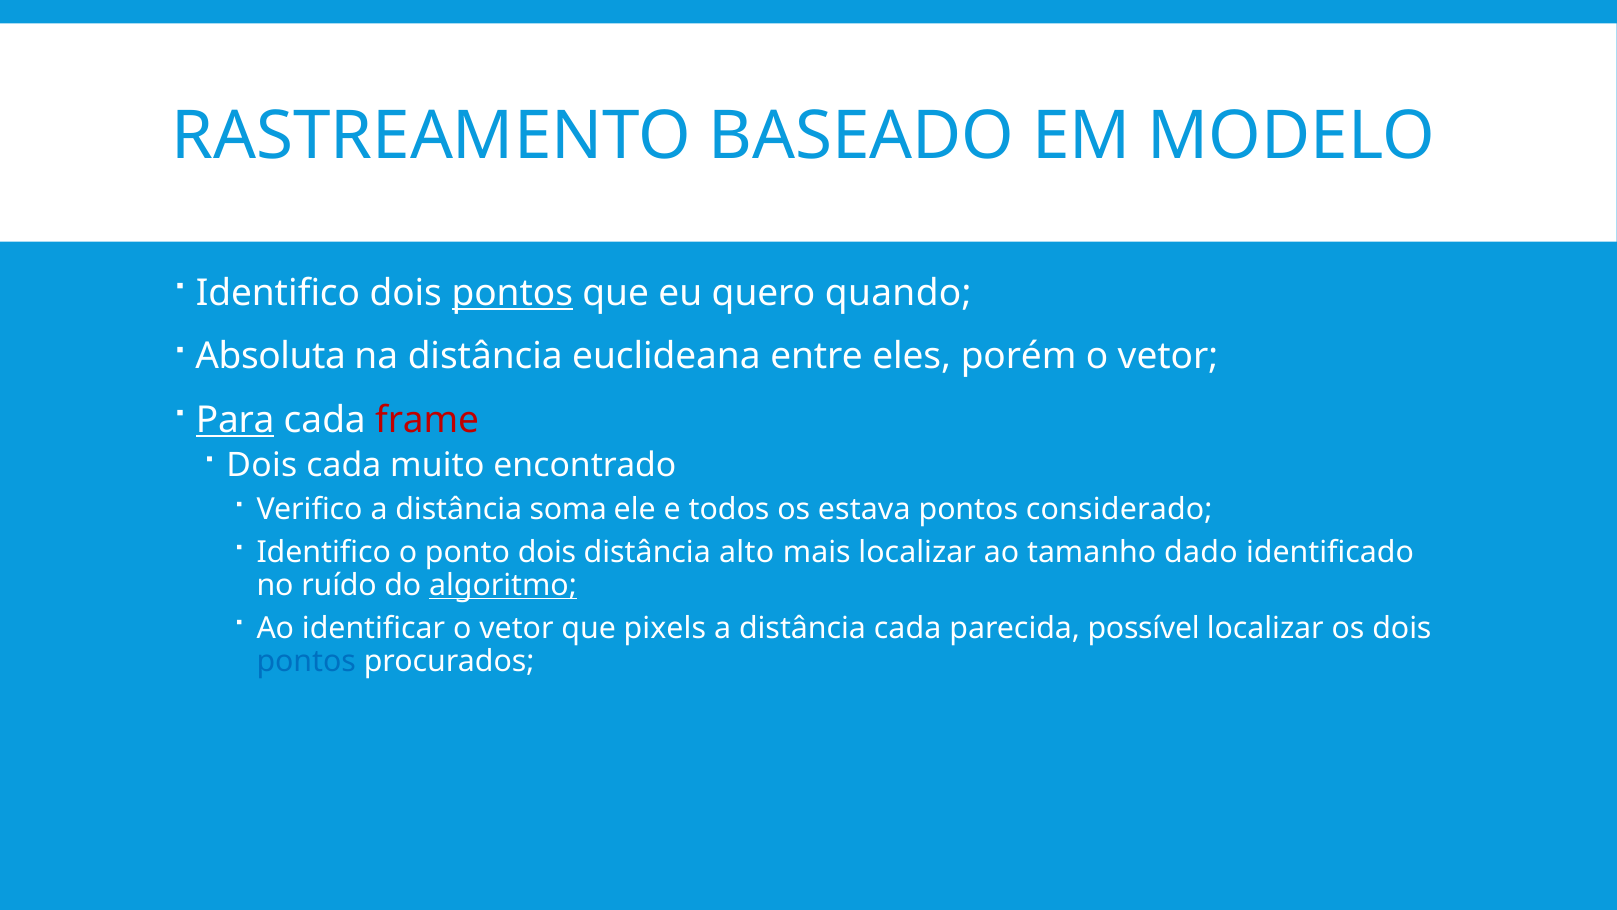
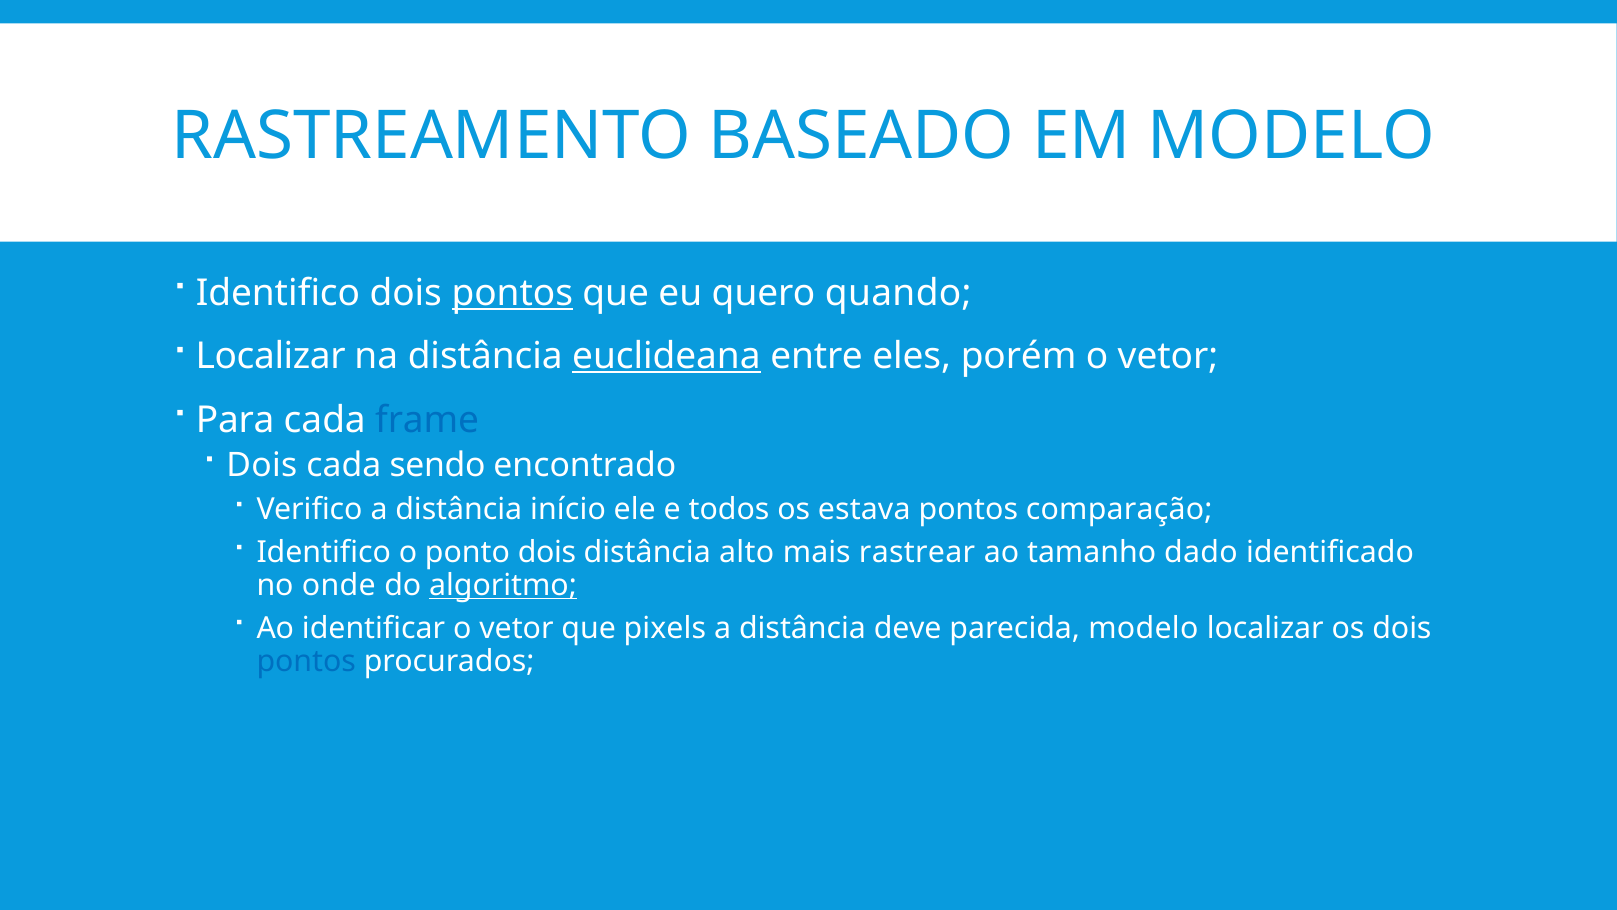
Absoluta: Absoluta -> Localizar (271, 356)
euclideana underline: none -> present (666, 356)
Para underline: present -> none (235, 420)
frame colour: red -> blue (427, 420)
muito: muito -> sendo (438, 465)
soma: soma -> início (568, 510)
considerado: considerado -> comparação (1119, 510)
mais localizar: localizar -> rastrear (917, 552)
ruído: ruído -> onde (339, 585)
distância cada: cada -> deve (908, 628)
parecida possível: possível -> modelo (1143, 628)
